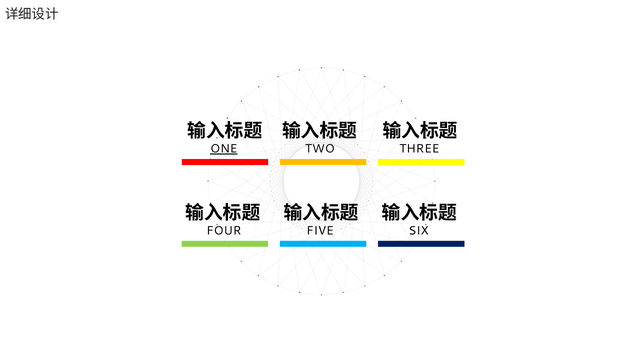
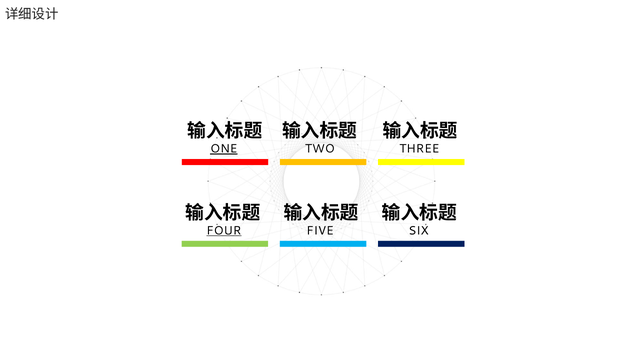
FOUR underline: none -> present (224, 230)
